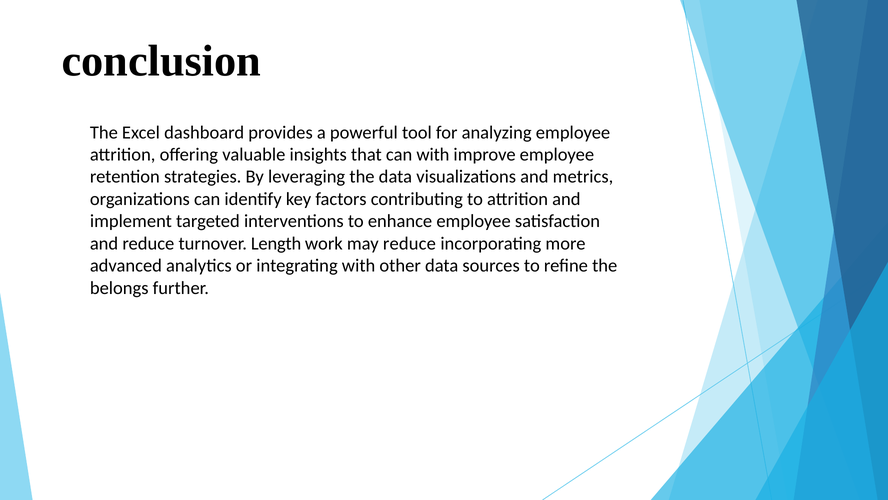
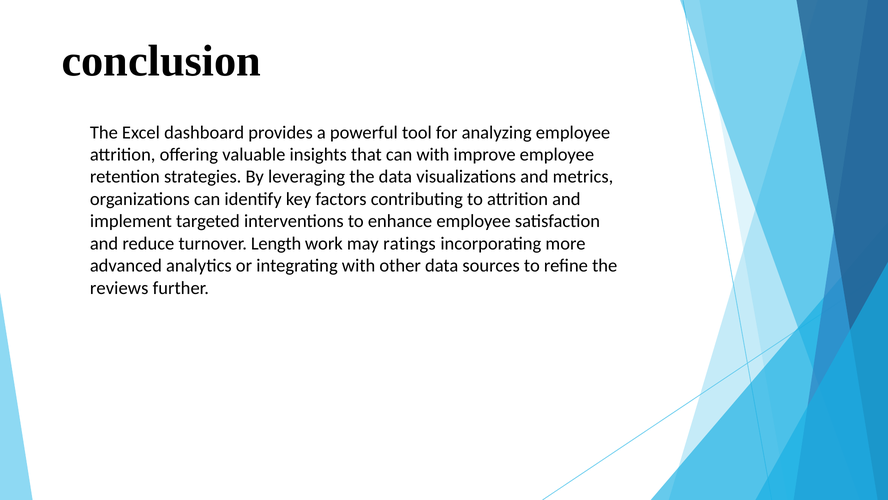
may reduce: reduce -> ratings (409, 243)
belongs: belongs -> reviews (119, 288)
